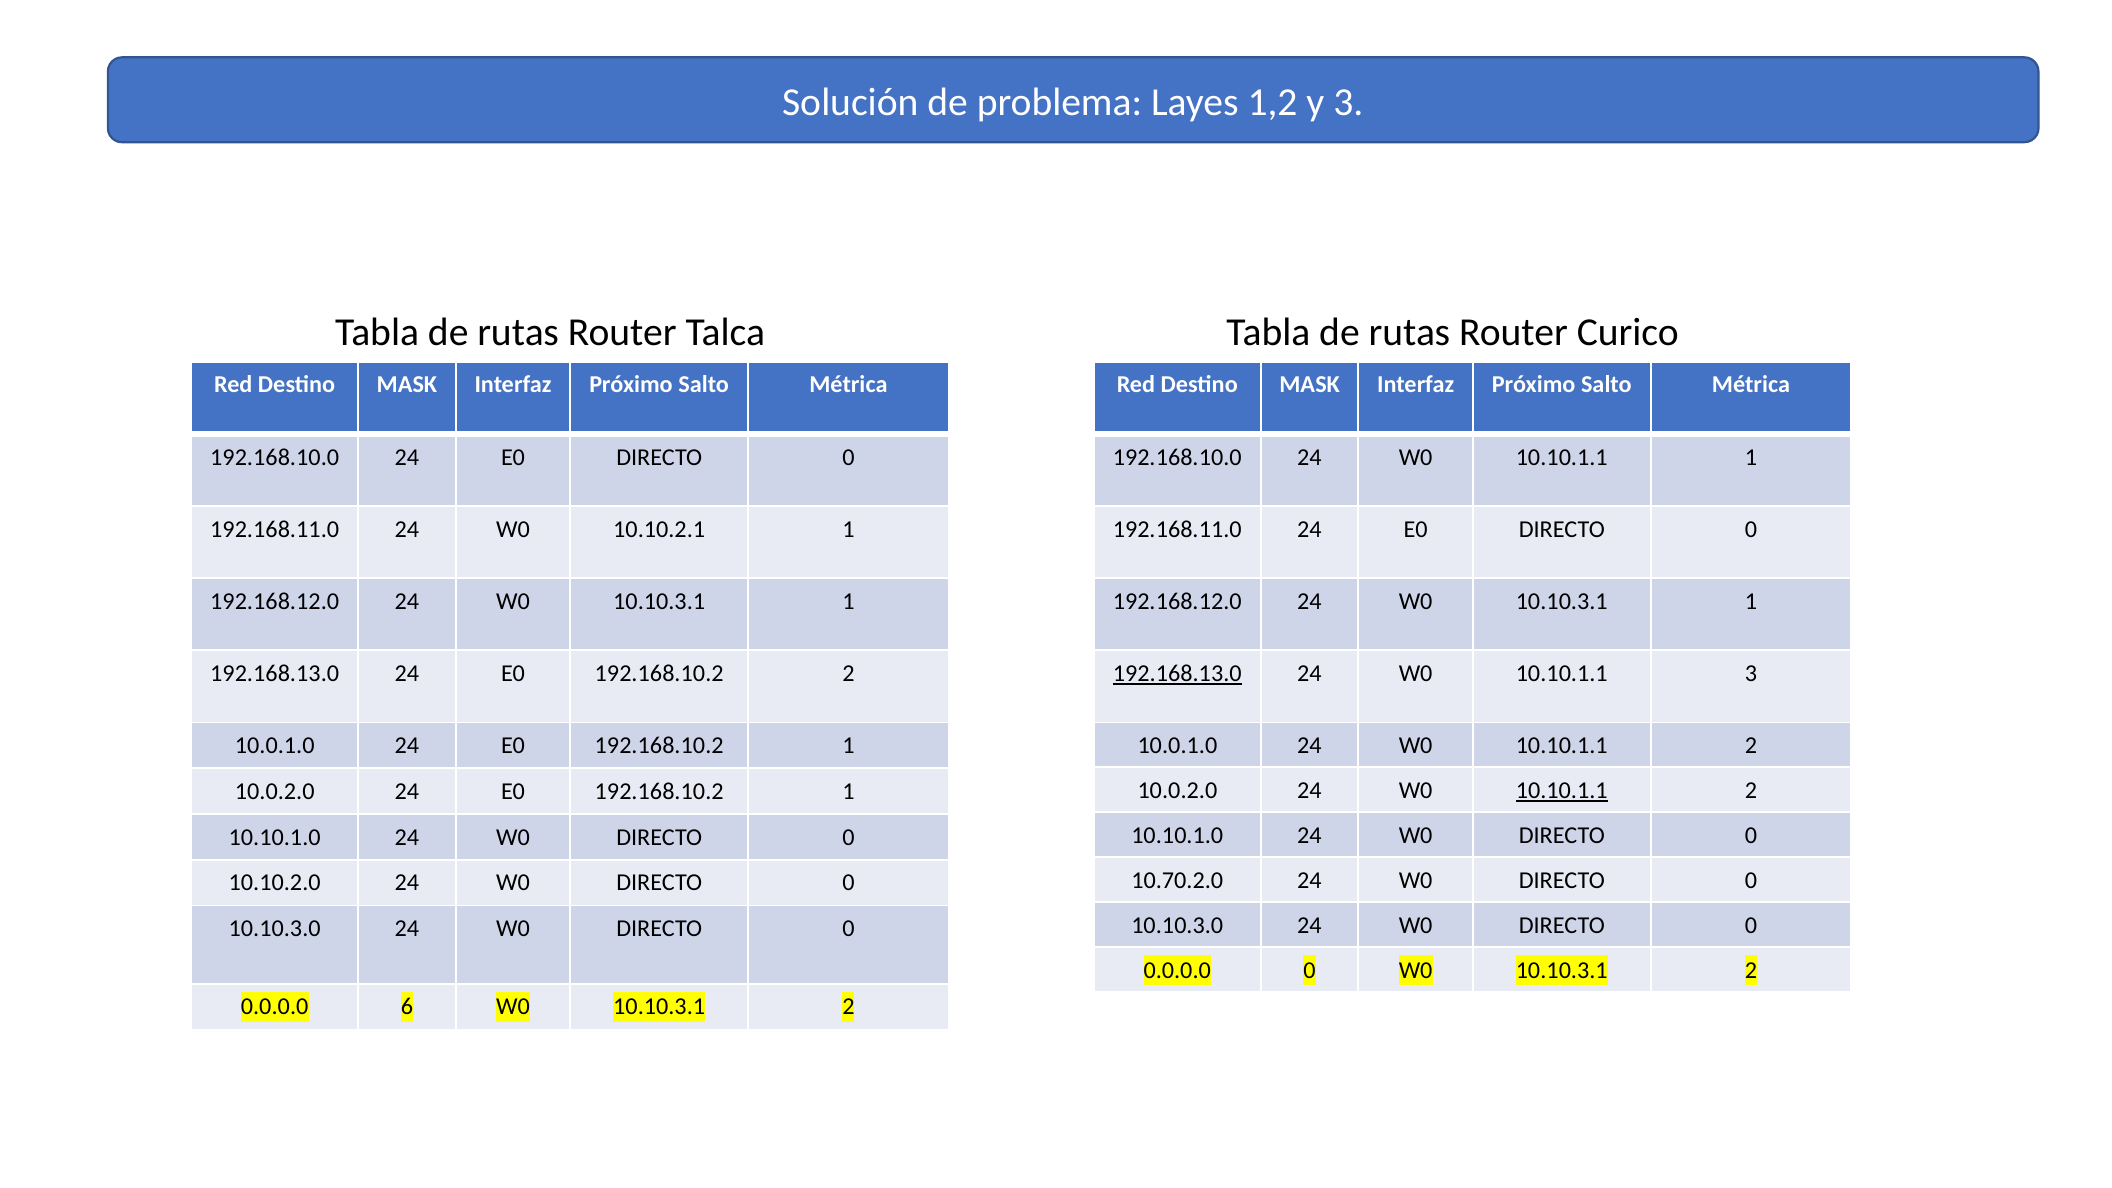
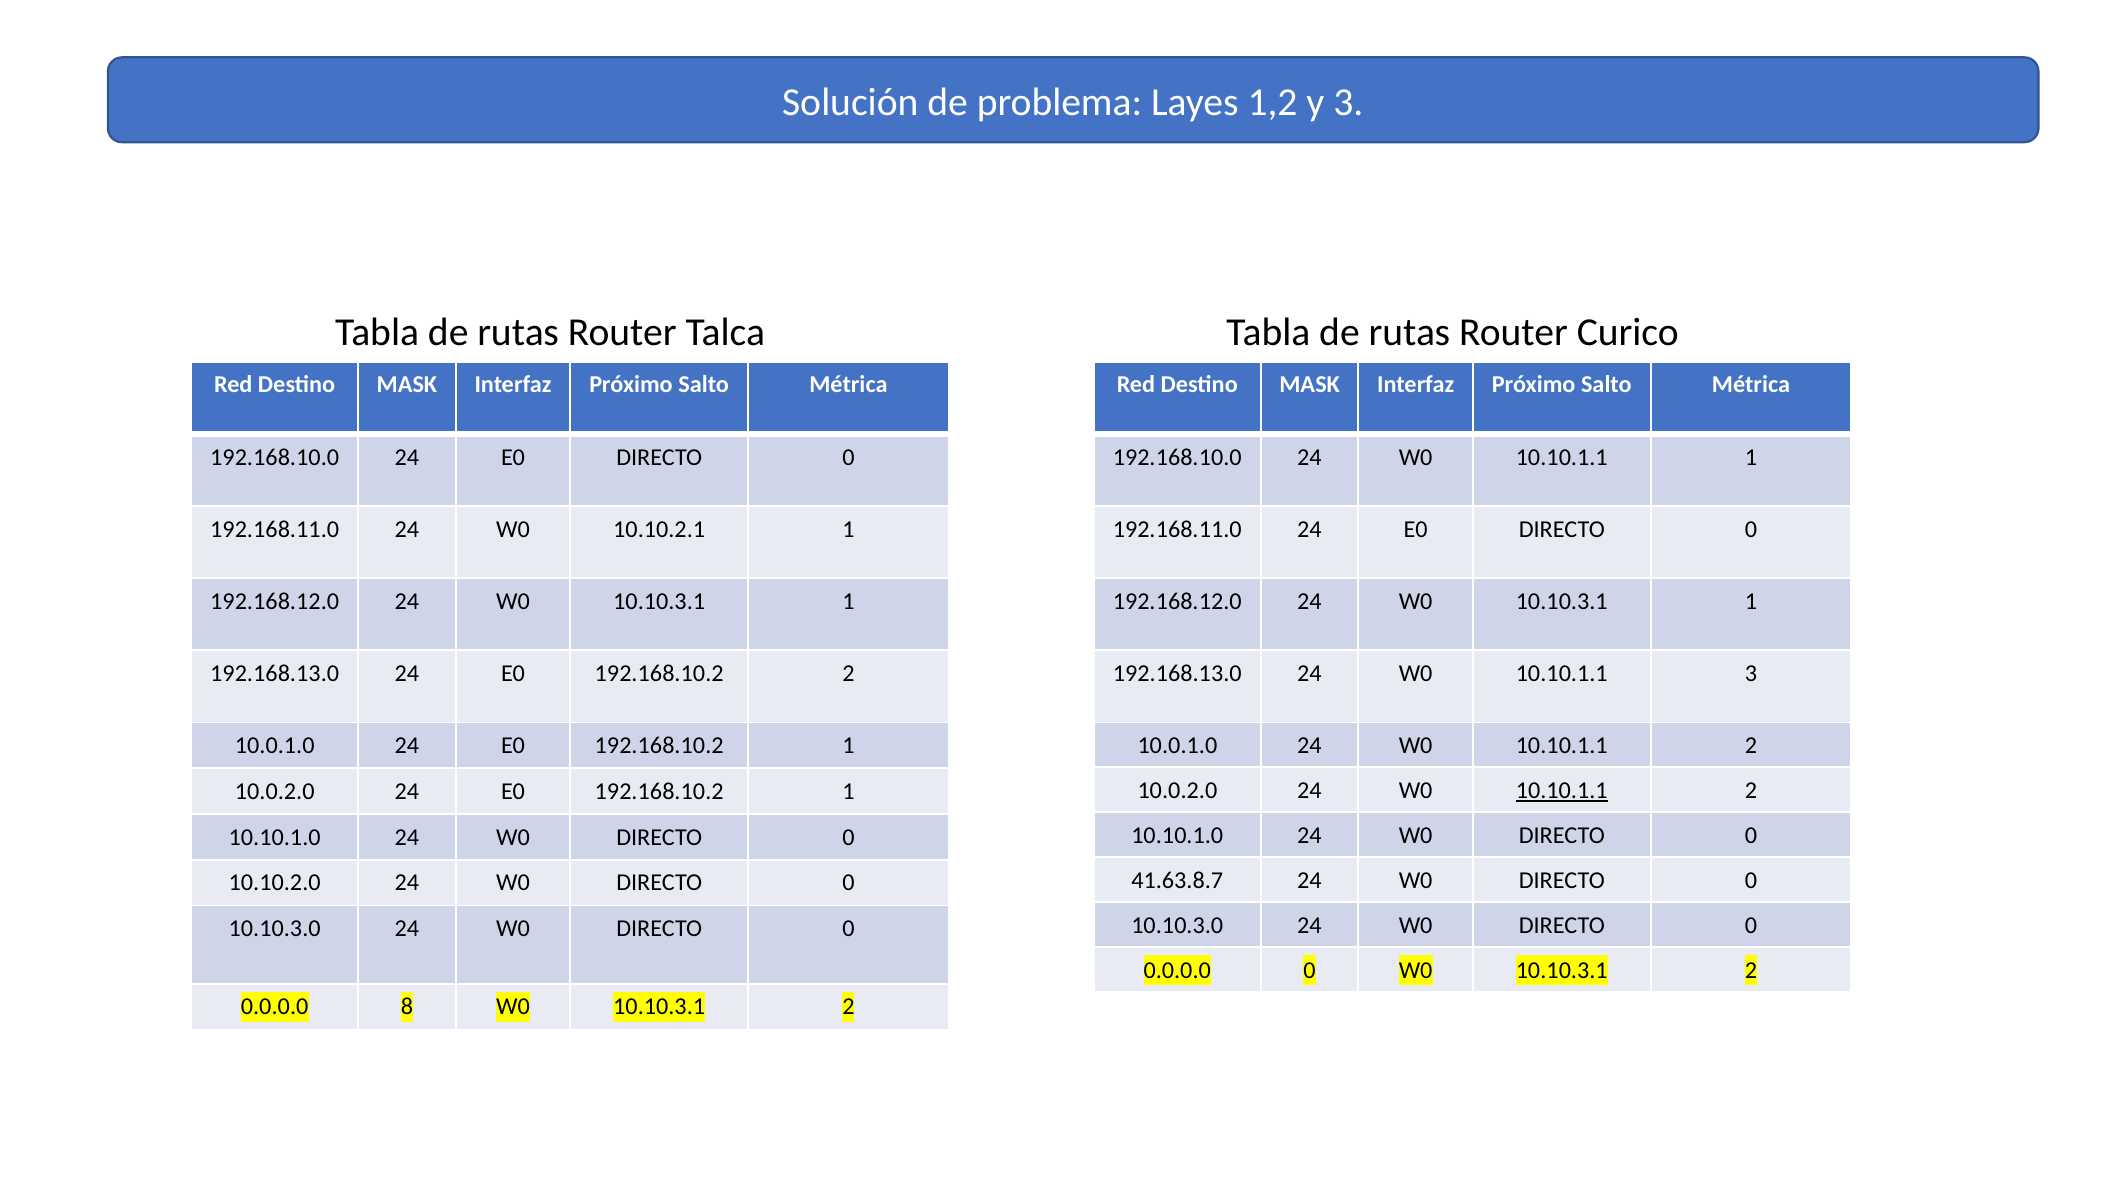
192.168.13.0 underline: present -> none (1177, 674)
10.70.2.0: 10.70.2.0 -> 41.63.8.7 (1177, 881)
6: 6 -> 8 (407, 1007)
